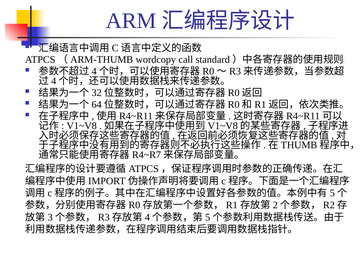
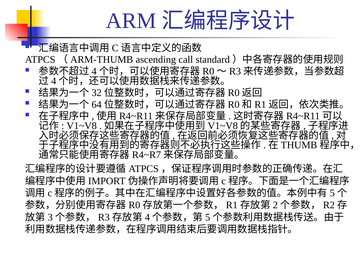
wordcopy: wordcopy -> ascending (156, 60)
